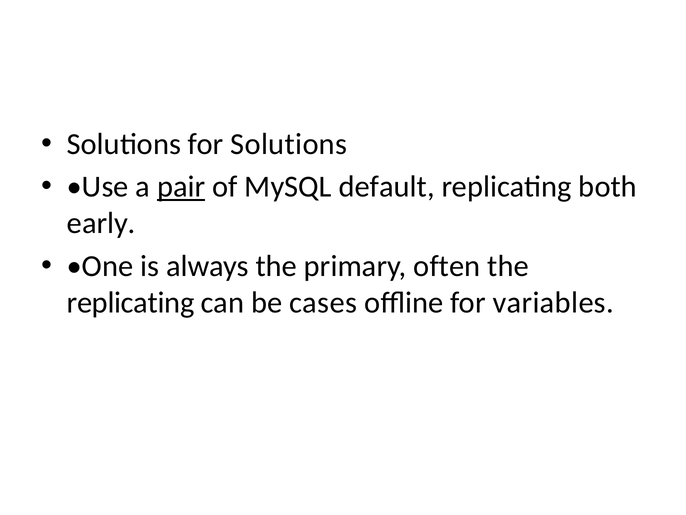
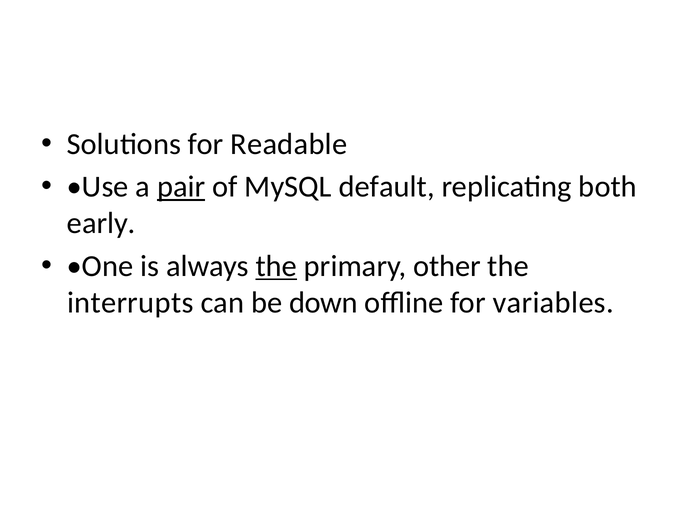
for Solutions: Solutions -> Readable (289, 144)
the underline: none -> present (276, 266)
often: often -> other (447, 266)
replicating: replicating -> interrupts (130, 303)
cases: cases -> down (323, 303)
